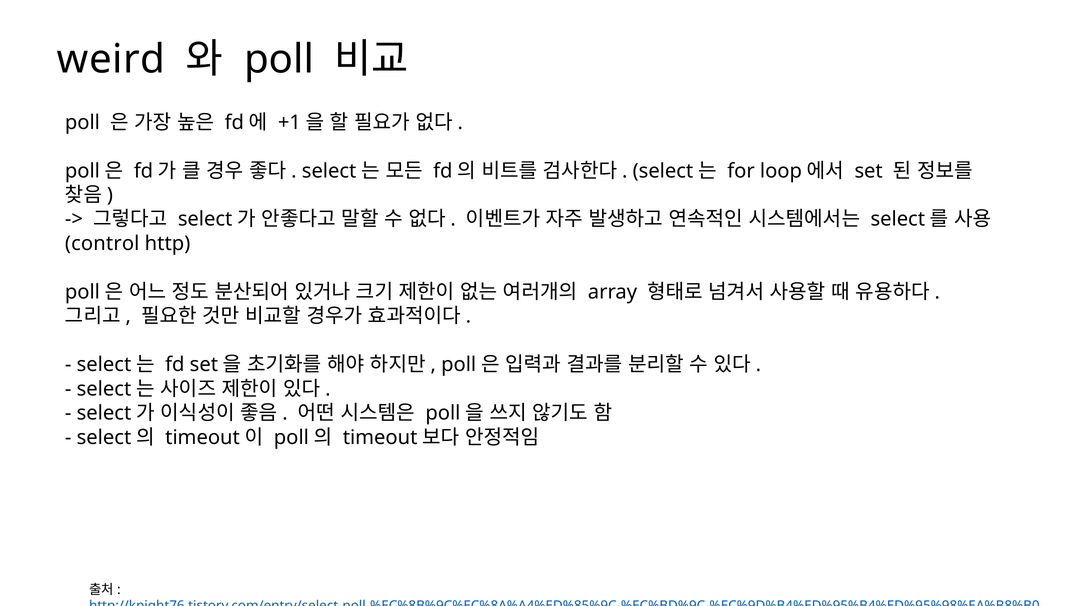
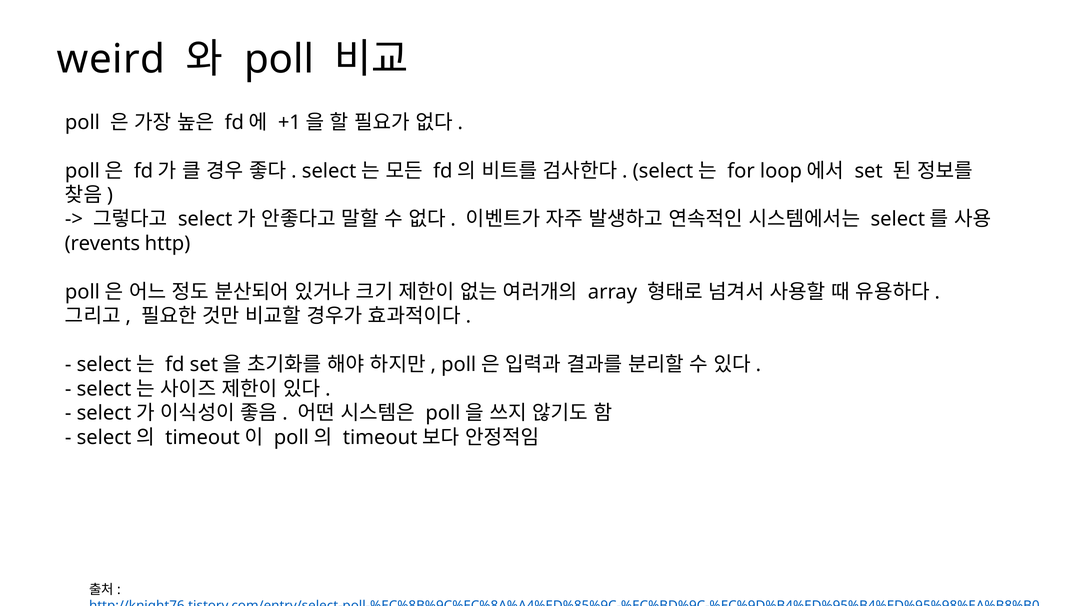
control: control -> revents (102, 243)
